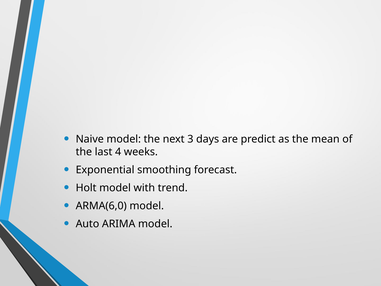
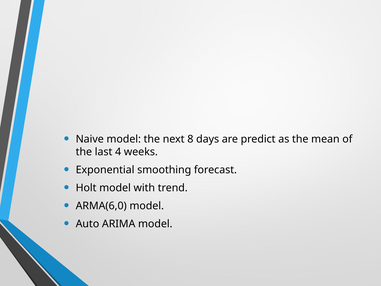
3: 3 -> 8 (190, 139)
